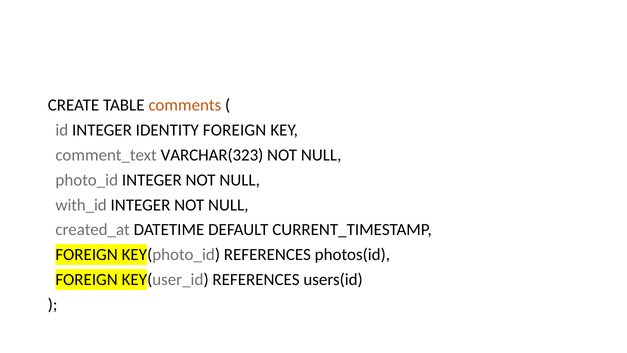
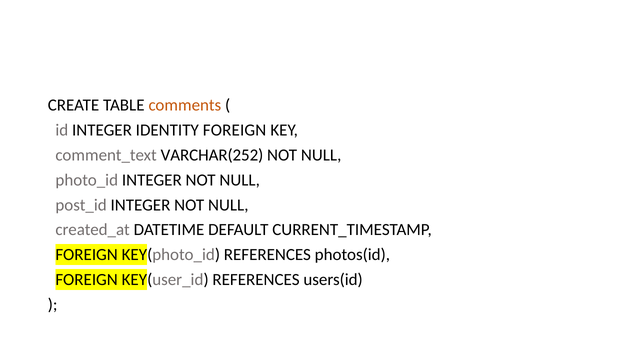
VARCHAR(323: VARCHAR(323 -> VARCHAR(252 (212, 155)
with_id: with_id -> post_id (81, 205)
